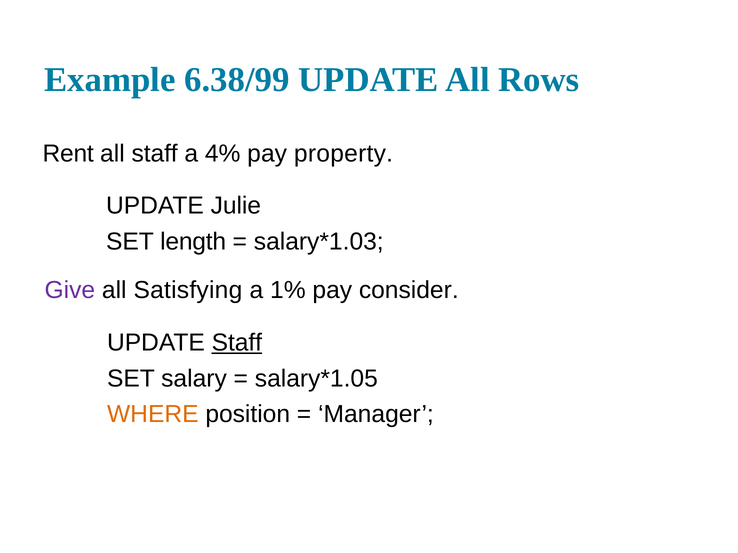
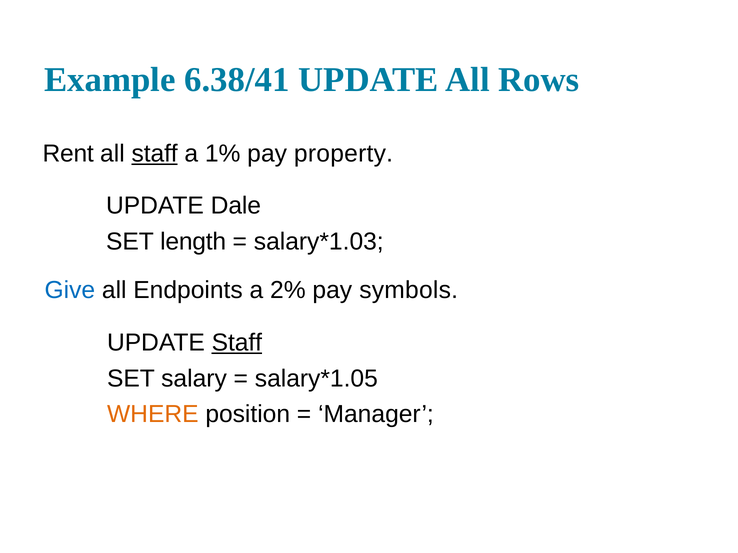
6.38/99: 6.38/99 -> 6.38/41 (237, 80)
staff underline: none -> present (155, 154)
4%: 4% -> 1% (223, 154)
Julie: Julie -> Dale (236, 206)
Give colour: purple -> blue (70, 290)
Satisfying: Satisfying -> Endpoints (188, 290)
1%: 1% -> 2% (288, 290)
consider: consider -> symbols (409, 290)
